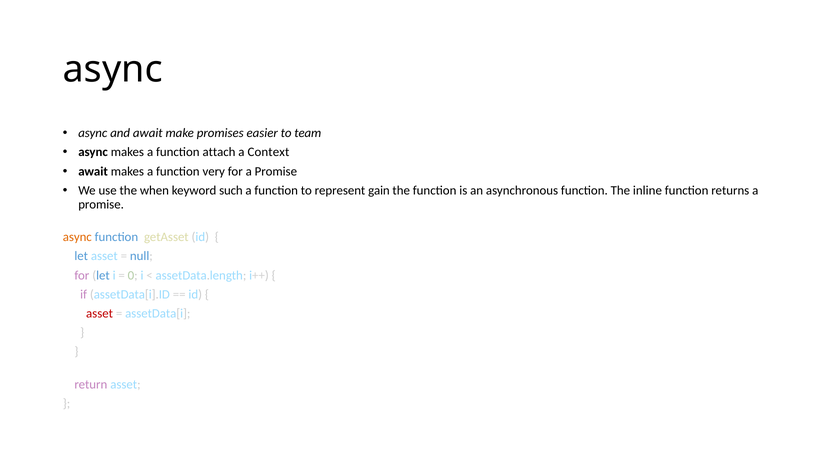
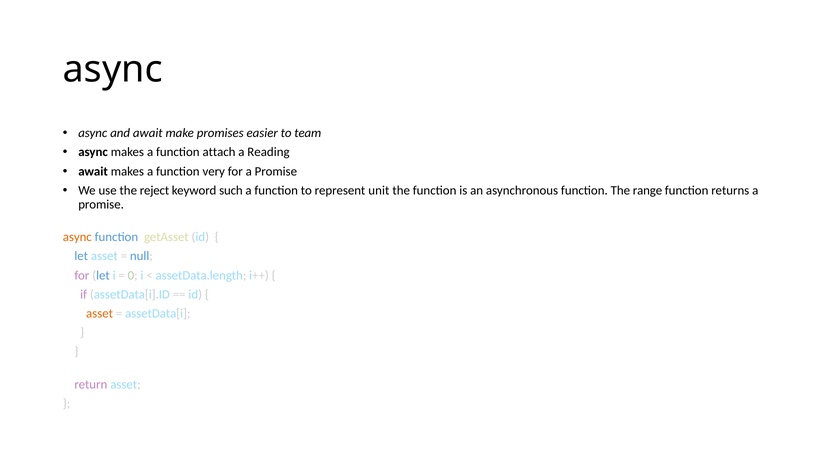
Context: Context -> Reading (268, 152)
when: when -> reject (154, 191)
gain: gain -> unit (379, 191)
inline: inline -> range (648, 191)
asset colour: red -> orange (100, 314)
